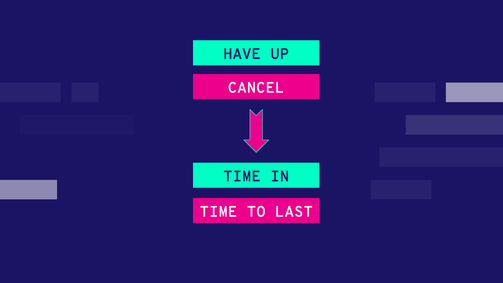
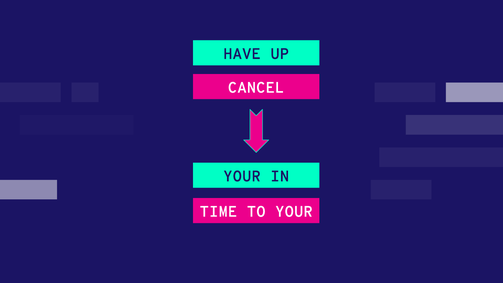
TIME: TIME -> YOUR (242, 176)
TO LAST: LAST -> YOUR (294, 212)
